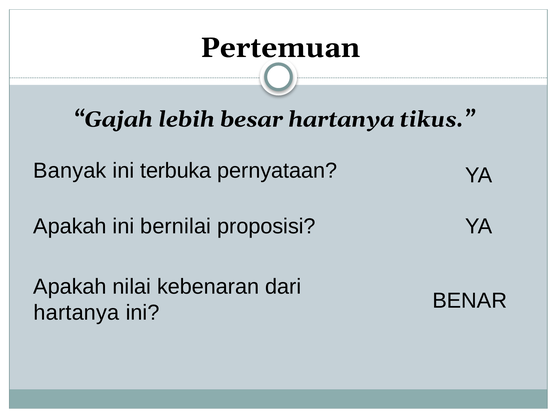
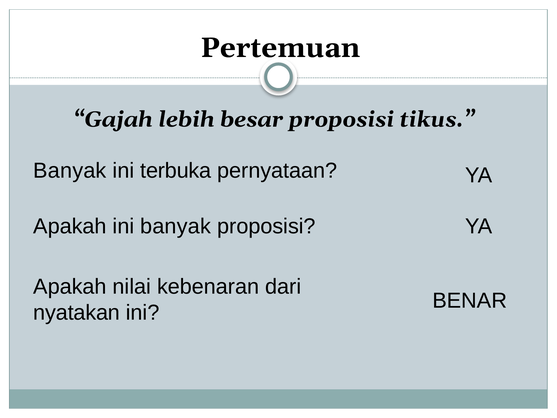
besar hartanya: hartanya -> proposisi (341, 119)
ini bernilai: bernilai -> banyak (176, 226)
hartanya: hartanya -> nyatakan (77, 312)
